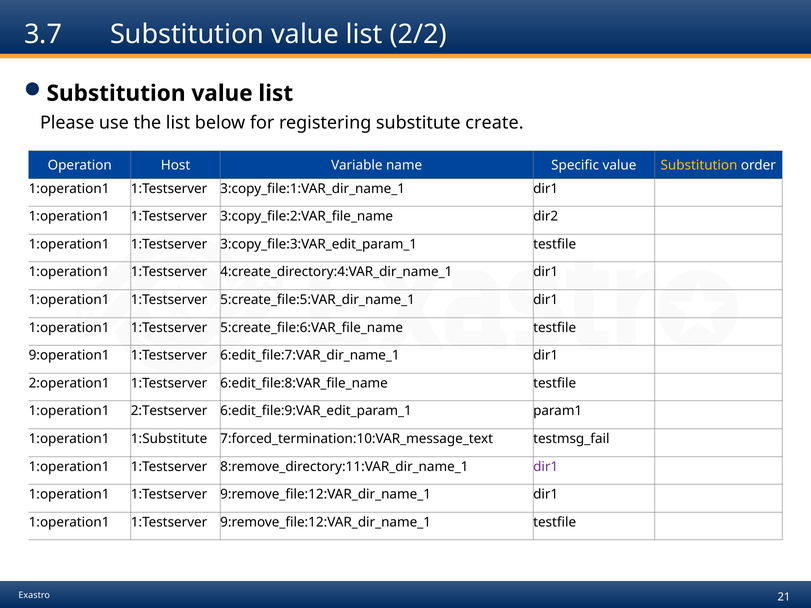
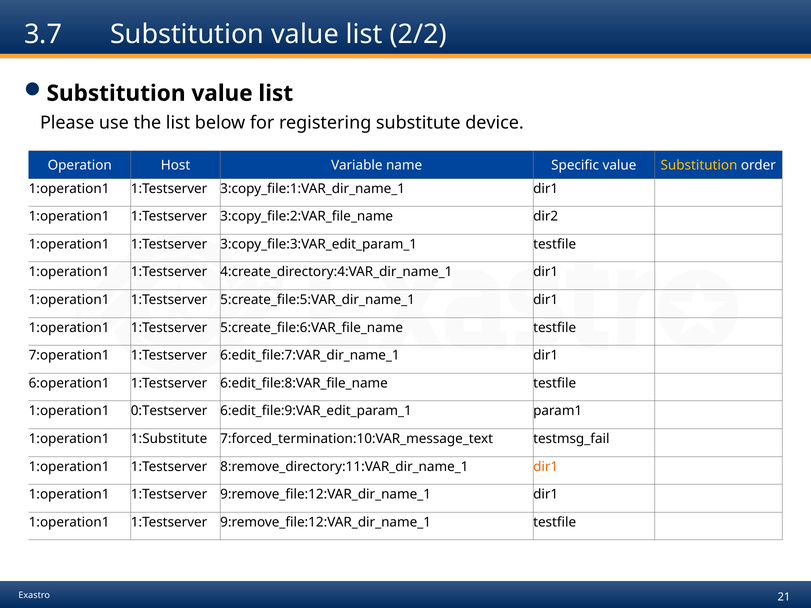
create: create -> device (495, 123)
9:operation1: 9:operation1 -> 7:operation1 (69, 356)
2:operation1: 2:operation1 -> 6:operation1 (69, 383)
2:Testserver: 2:Testserver -> 0:Testserver (169, 411)
dir1 colour: purple -> orange (546, 467)
